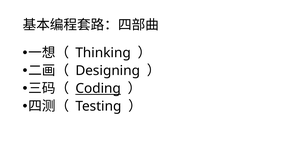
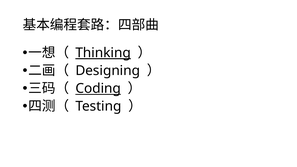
Thinking underline: none -> present (103, 53)
